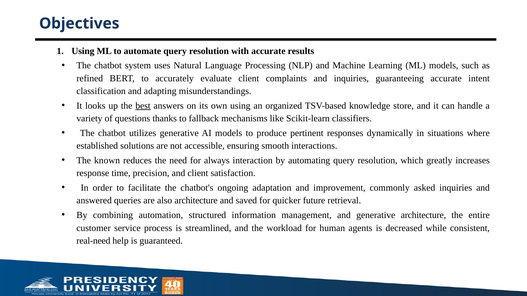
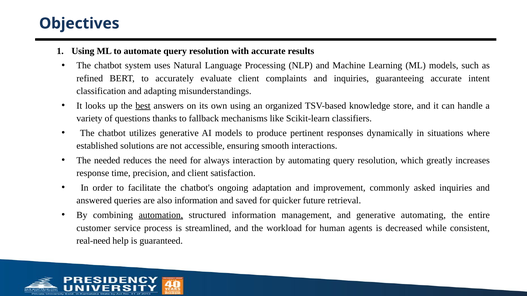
known: known -> needed (107, 161)
also architecture: architecture -> information (196, 201)
automation underline: none -> present (161, 215)
generative architecture: architecture -> automating (423, 215)
